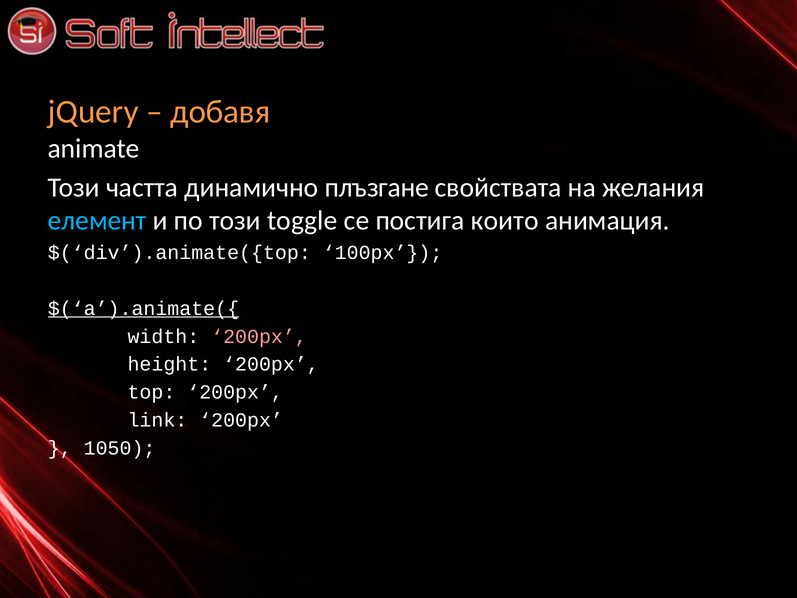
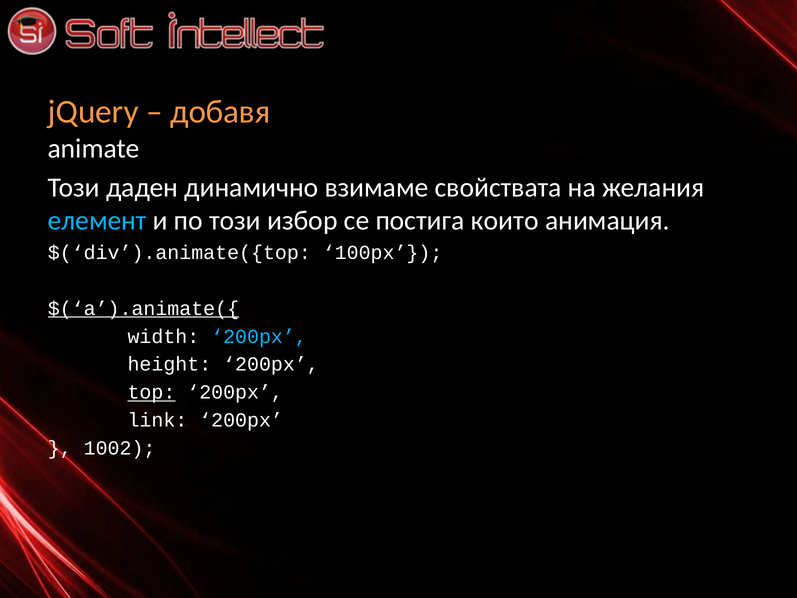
частта: частта -> даден (142, 187)
плъзгане: плъзгане -> взимаме (377, 187)
toggle: toggle -> избор (302, 221)
200px colour: pink -> light blue (259, 336)
top underline: none -> present (151, 392)
1050: 1050 -> 1002 (120, 448)
